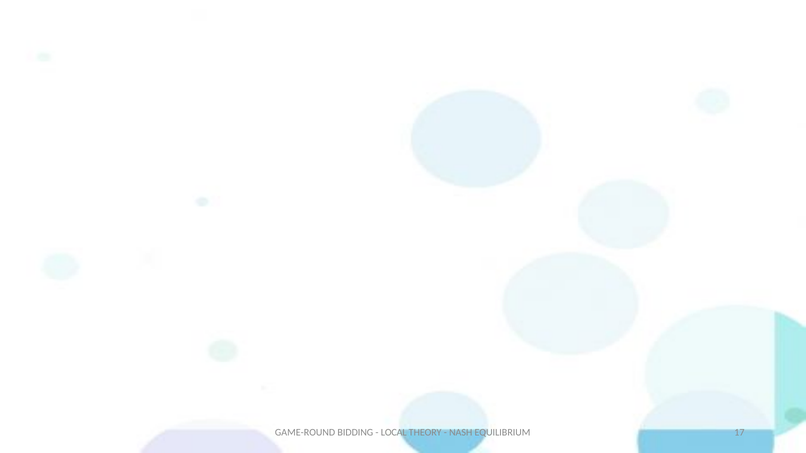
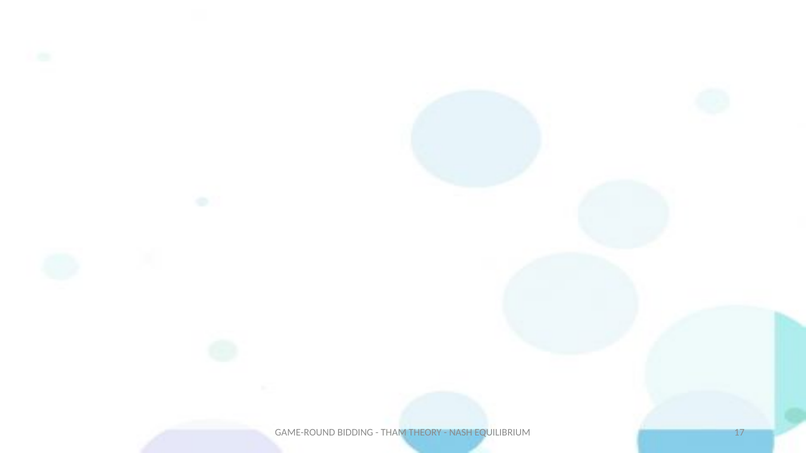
LOCAL: LOCAL -> THAM (394, 433)
